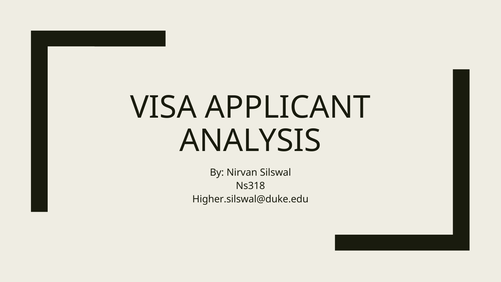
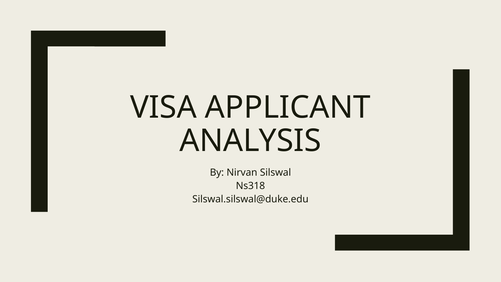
Higher.silswal@duke.edu: Higher.silswal@duke.edu -> Silswal.silswal@duke.edu (250, 199)
